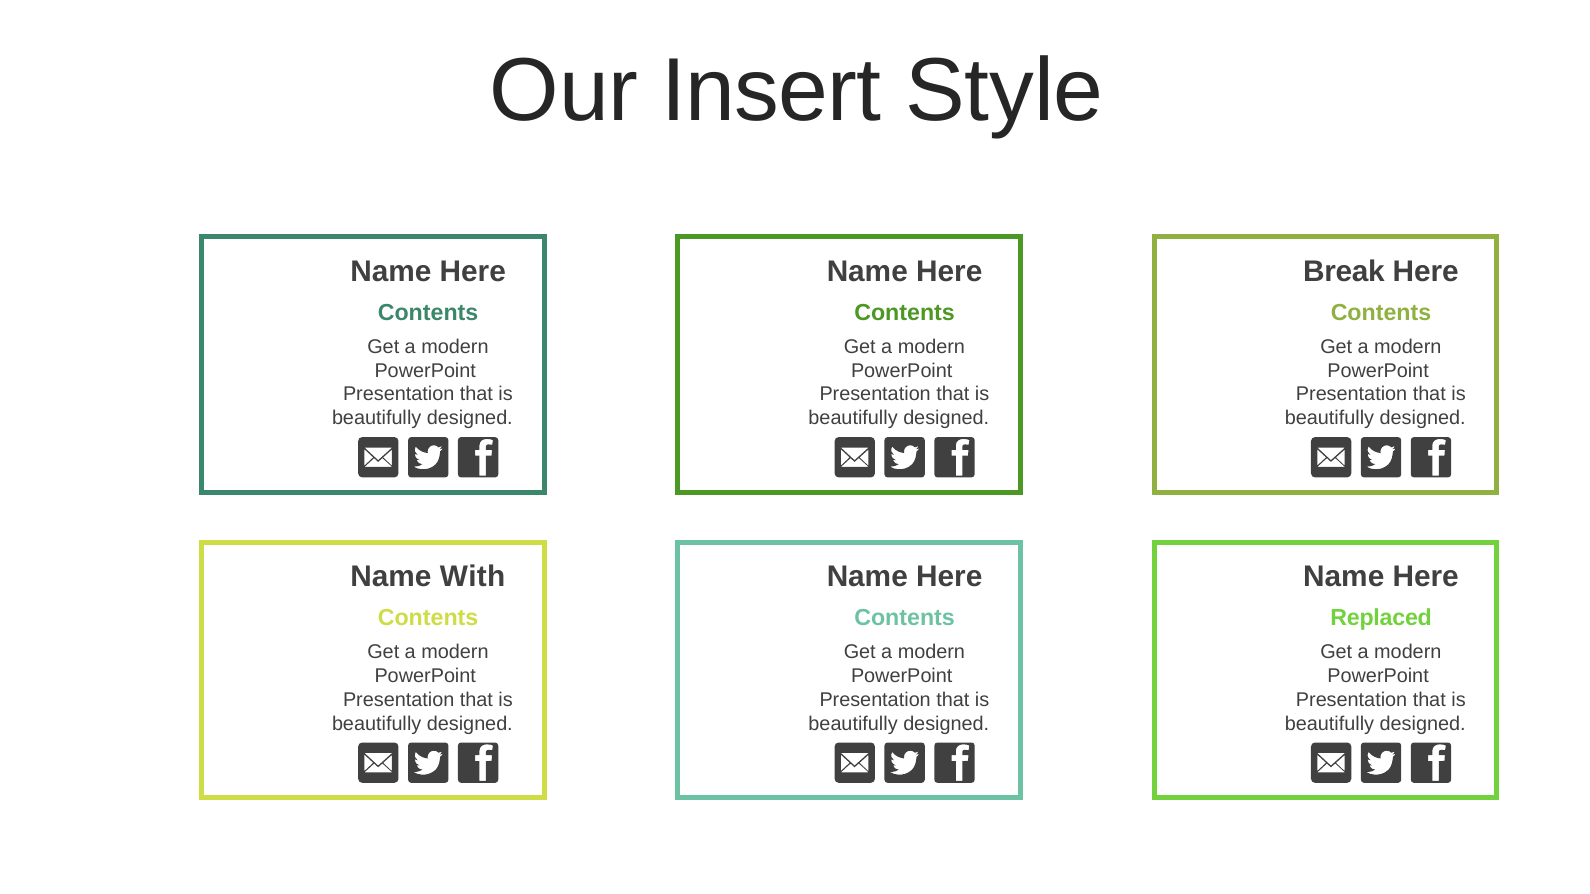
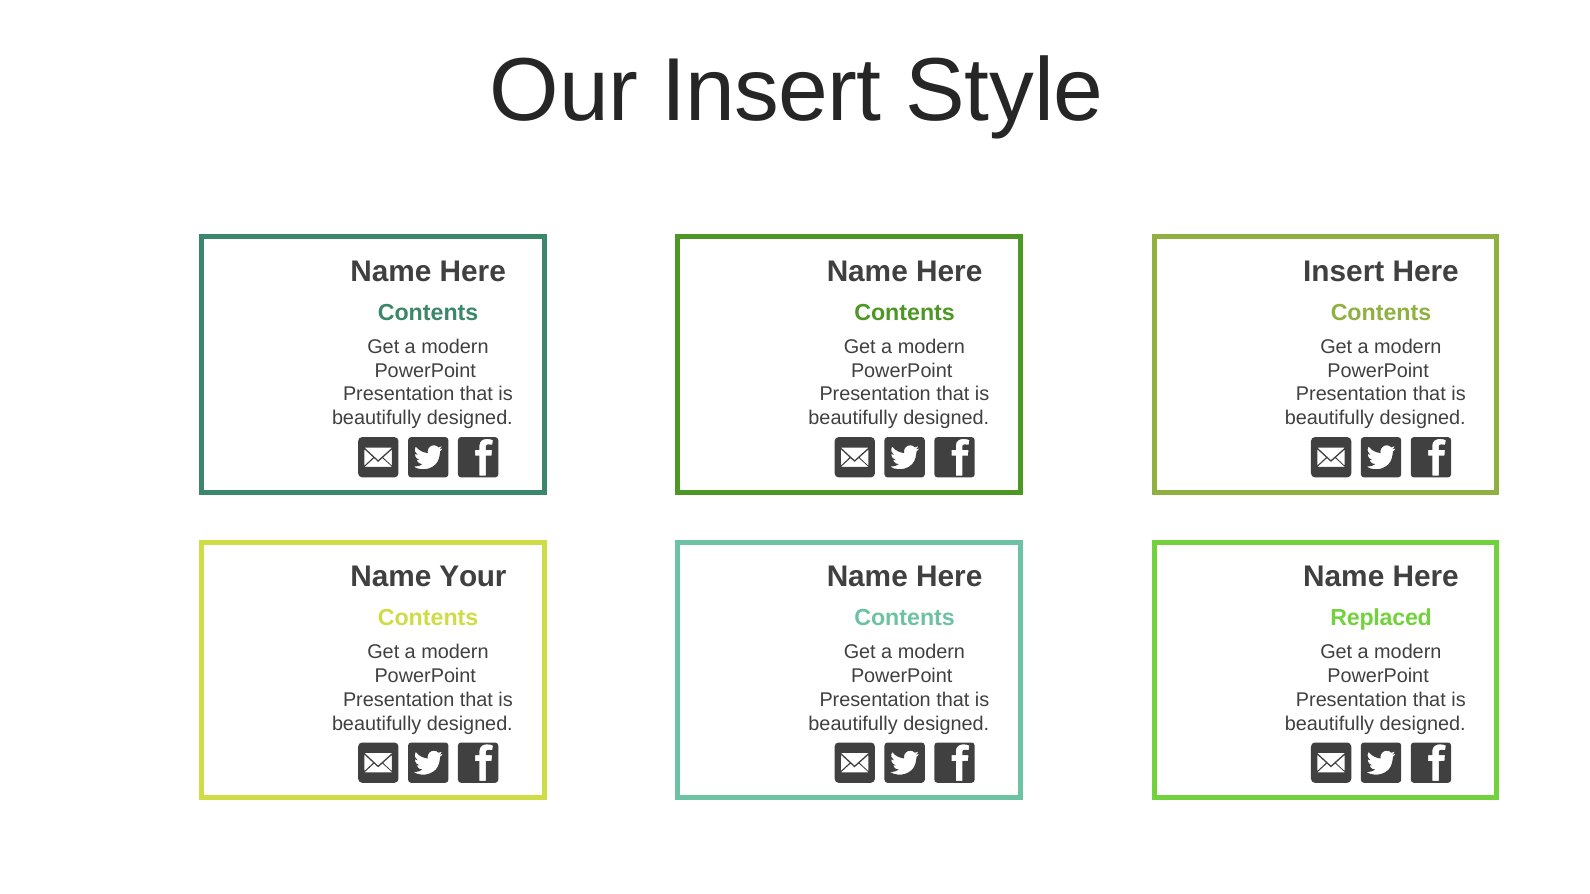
Break: Break -> Insert (1344, 272)
With: With -> Your (473, 577)
